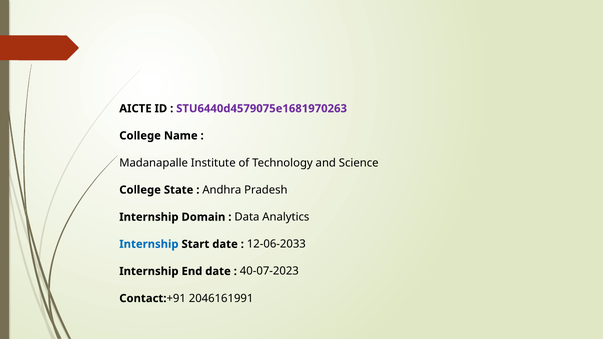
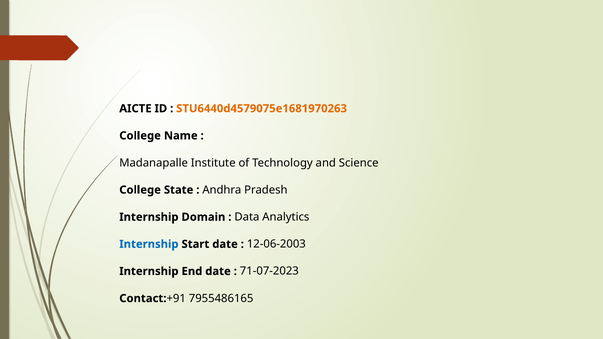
STU6440d4579075e1681970263 colour: purple -> orange (262, 109)
12-06-2033: 12-06-2033 -> 12-06-2003 (276, 244)
40-07-2023: 40-07-2023 -> 71-07-2023 (269, 271)
2046161991: 2046161991 -> 7955486165 (221, 299)
